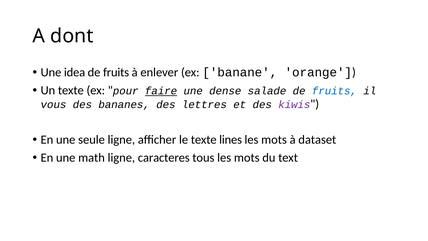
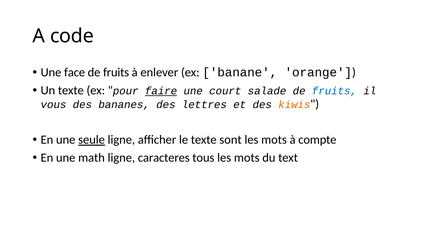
dont: dont -> code (72, 36)
idea: idea -> face (75, 72)
dense: dense -> court (225, 91)
kiwis colour: purple -> orange (294, 104)
seule underline: none -> present (92, 140)
lines: lines -> sont (231, 140)
dataset: dataset -> compte (317, 140)
